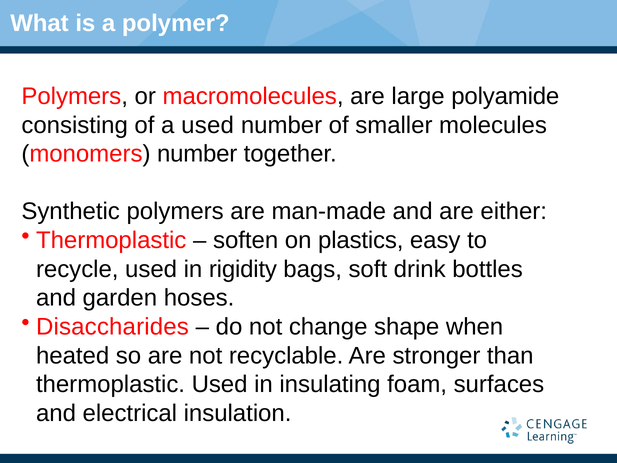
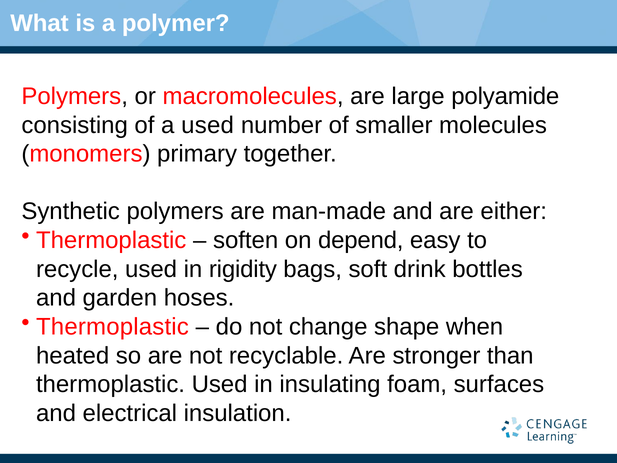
monomers number: number -> primary (197, 154)
plastics: plastics -> depend (361, 240)
Disaccharides: Disaccharides -> Thermoplastic (112, 327)
